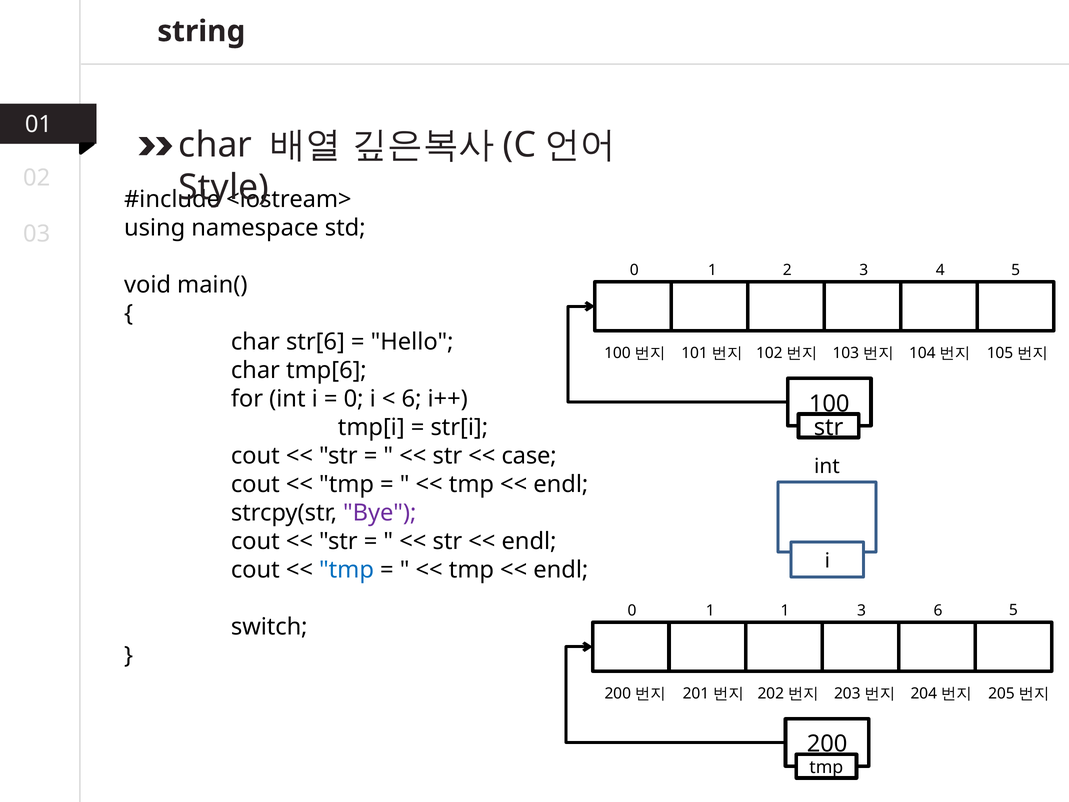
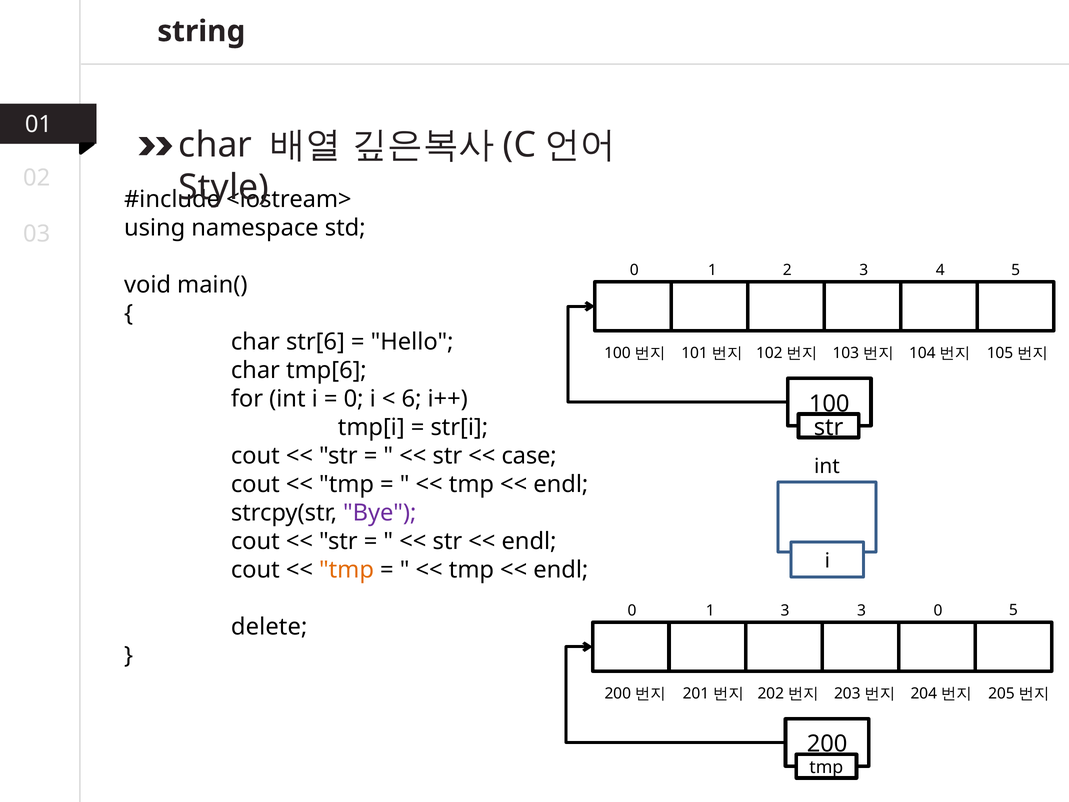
tmp colour: blue -> orange (347, 570)
1 1: 1 -> 3 (785, 610)
3 6: 6 -> 0 (938, 610)
switch: switch -> delete (269, 627)
